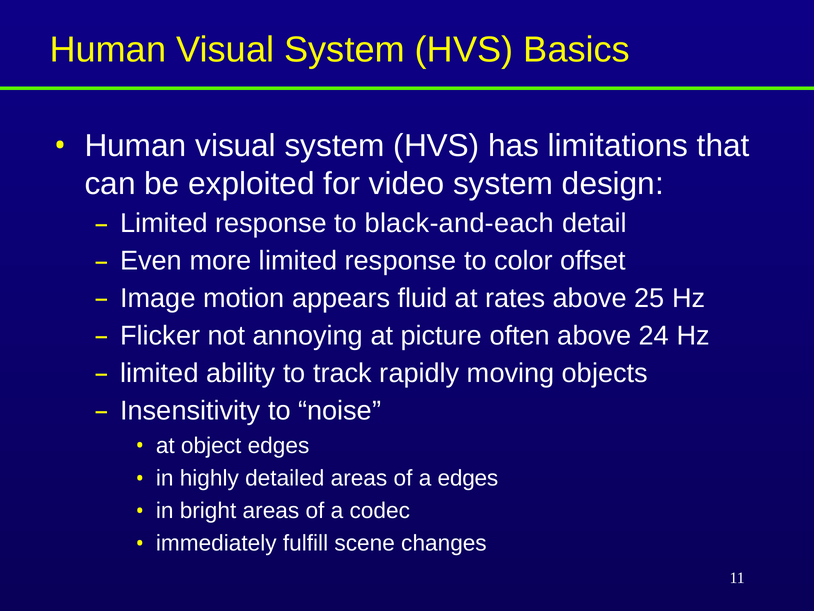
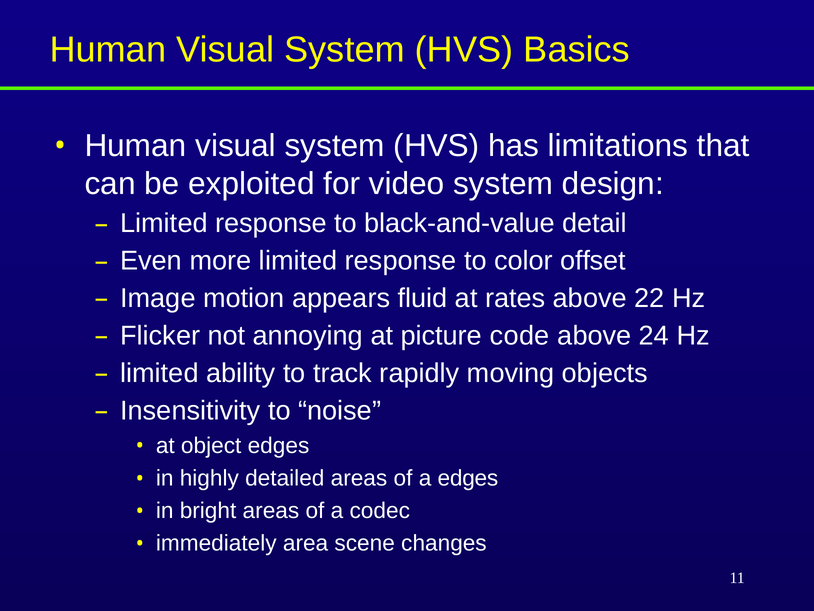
black-and-each: black-and-each -> black-and-value (460, 223)
25: 25 -> 22 (649, 298)
often: often -> code (520, 336)
fulfill: fulfill -> area (306, 543)
